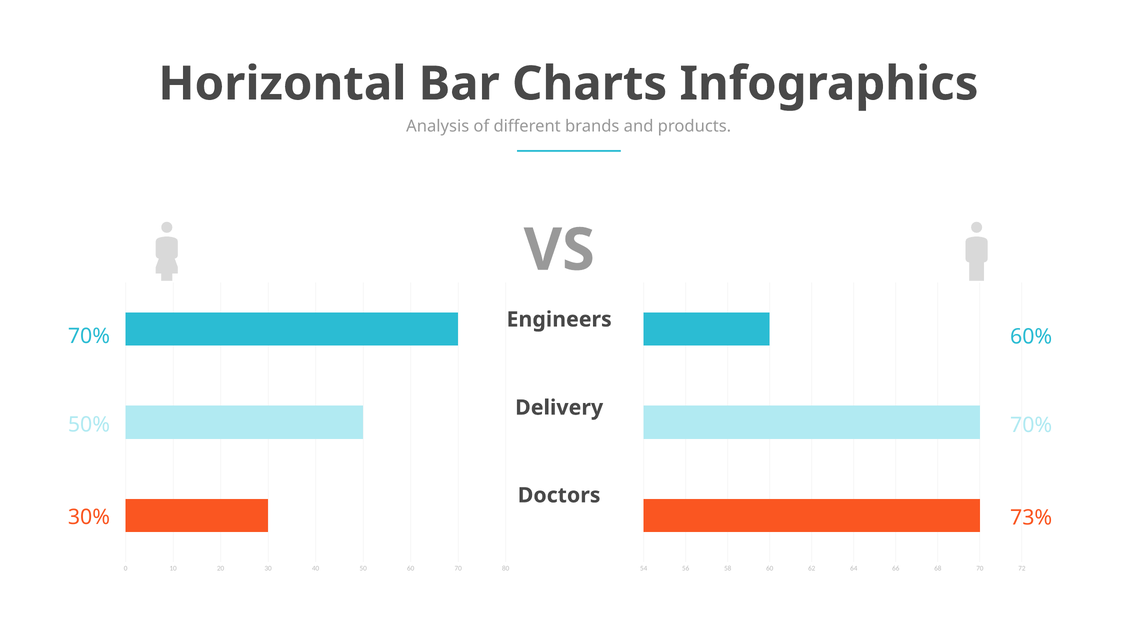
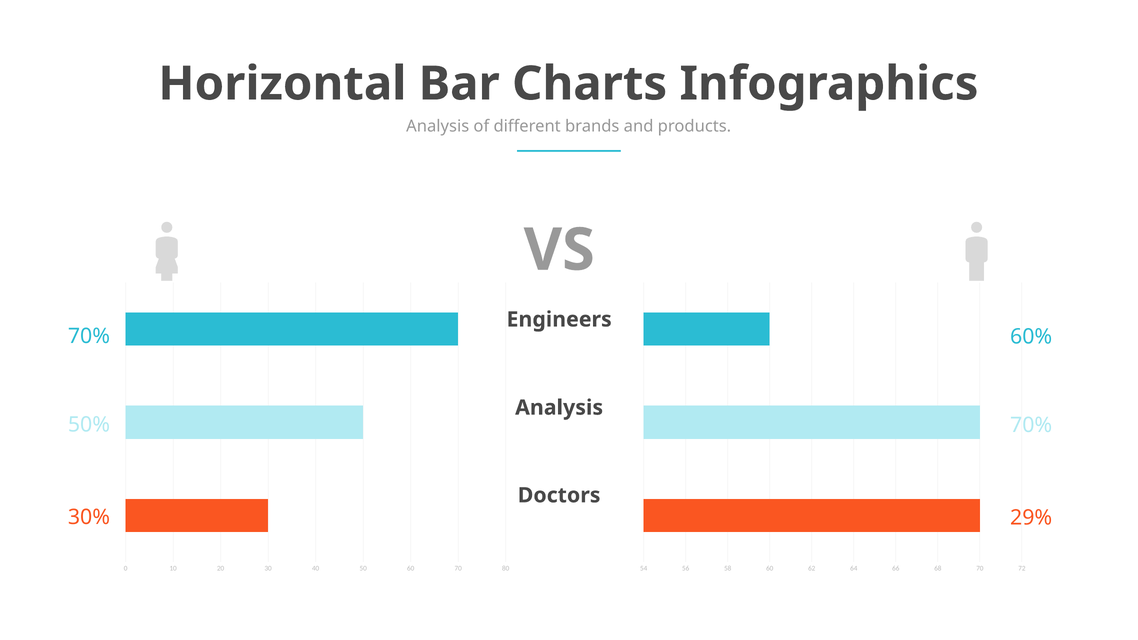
Delivery: Delivery -> Analysis (559, 408)
73%: 73% -> 29% (1031, 518)
